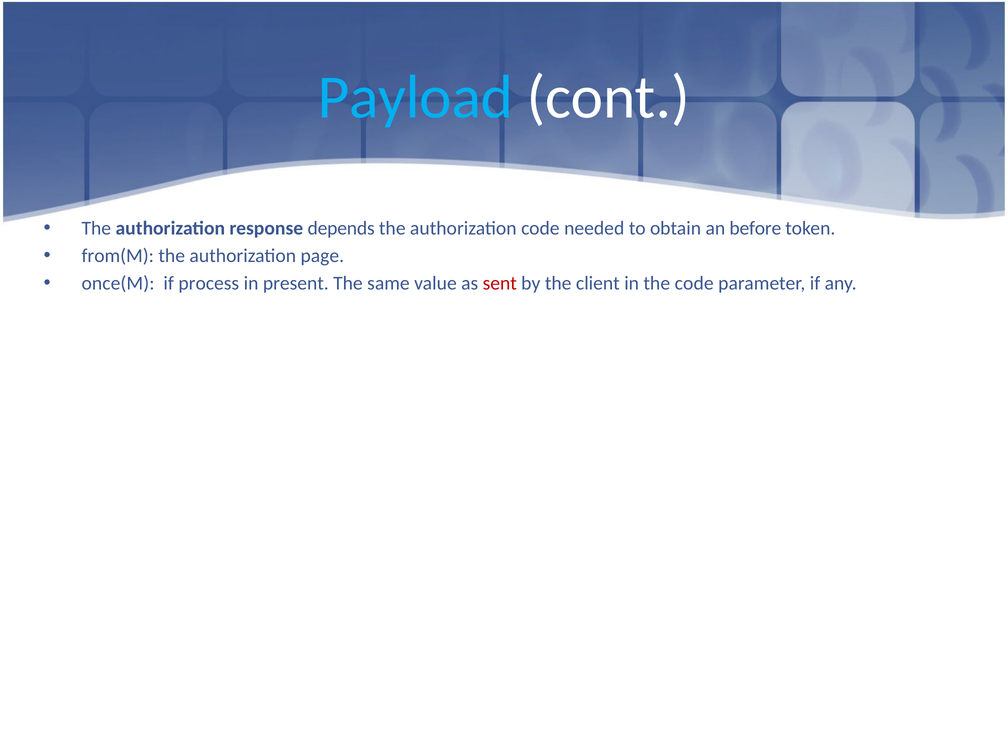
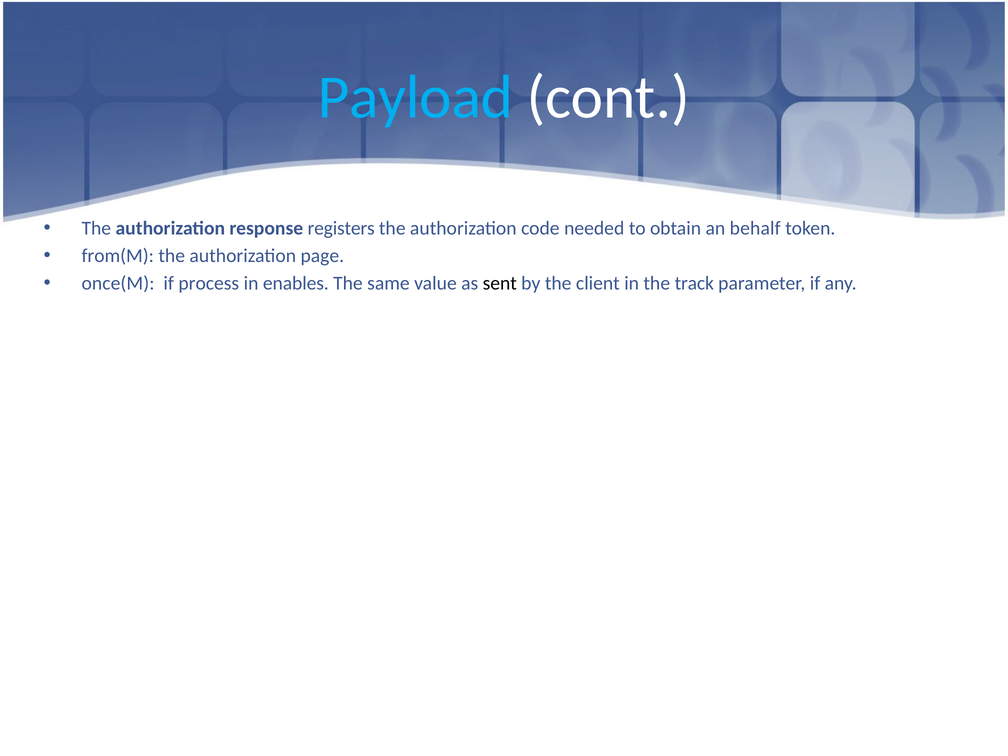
depends: depends -> registers (341, 228)
before: before -> behalf (755, 228)
present: present -> enables (296, 283)
sent colour: red -> black (500, 283)
the code: code -> track (694, 283)
